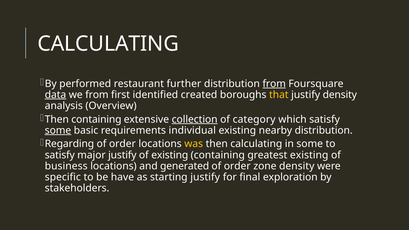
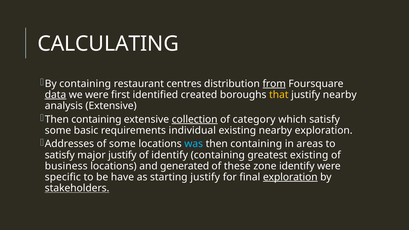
By performed: performed -> containing (85, 84)
further: further -> centres (184, 84)
we from: from -> were (97, 95)
justify density: density -> nearby (340, 95)
analysis Overview: Overview -> Extensive (111, 106)
some underline: present -> none (58, 130)
nearby distribution: distribution -> exploration (324, 130)
Regarding: Regarding -> Addresses (69, 144)
order: order -> some (122, 144)
was colour: yellow -> light blue (194, 144)
calculating: calculating -> containing (256, 144)
in some: some -> areas (310, 144)
of existing: existing -> identify (170, 155)
order: order -> these (237, 166)
zone density: density -> identify (297, 166)
exploration underline: none -> present (290, 177)
stakeholders underline: none -> present (77, 188)
